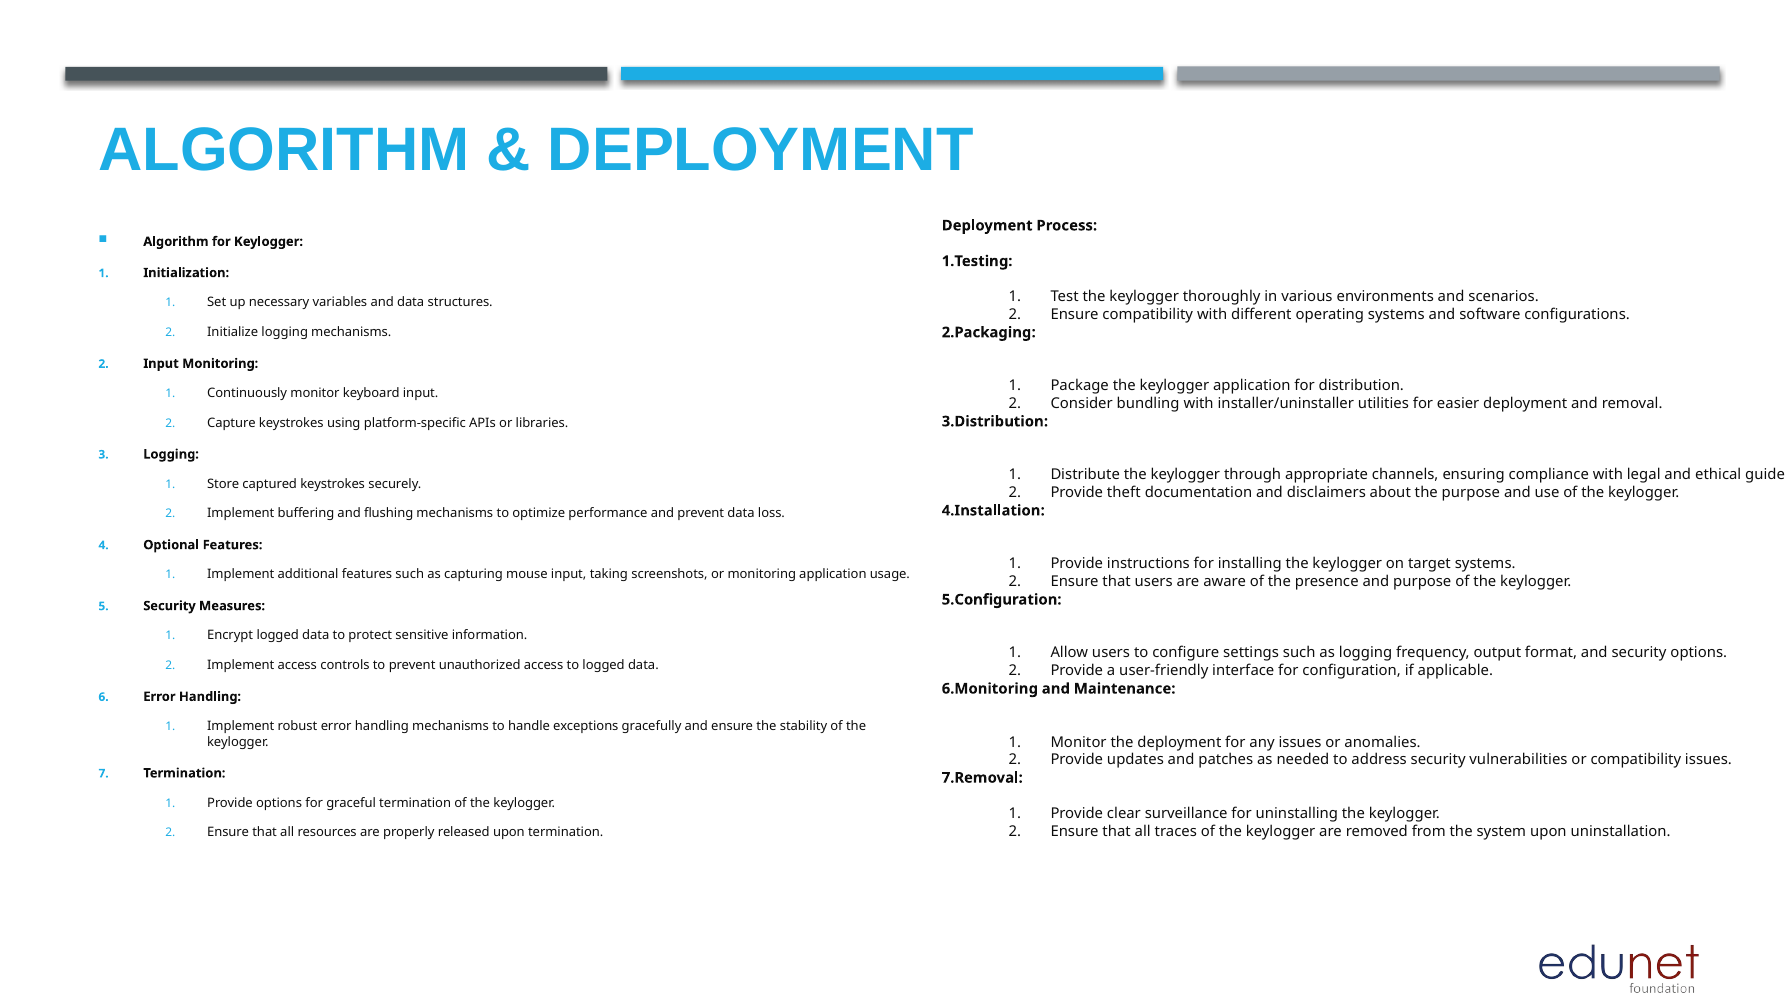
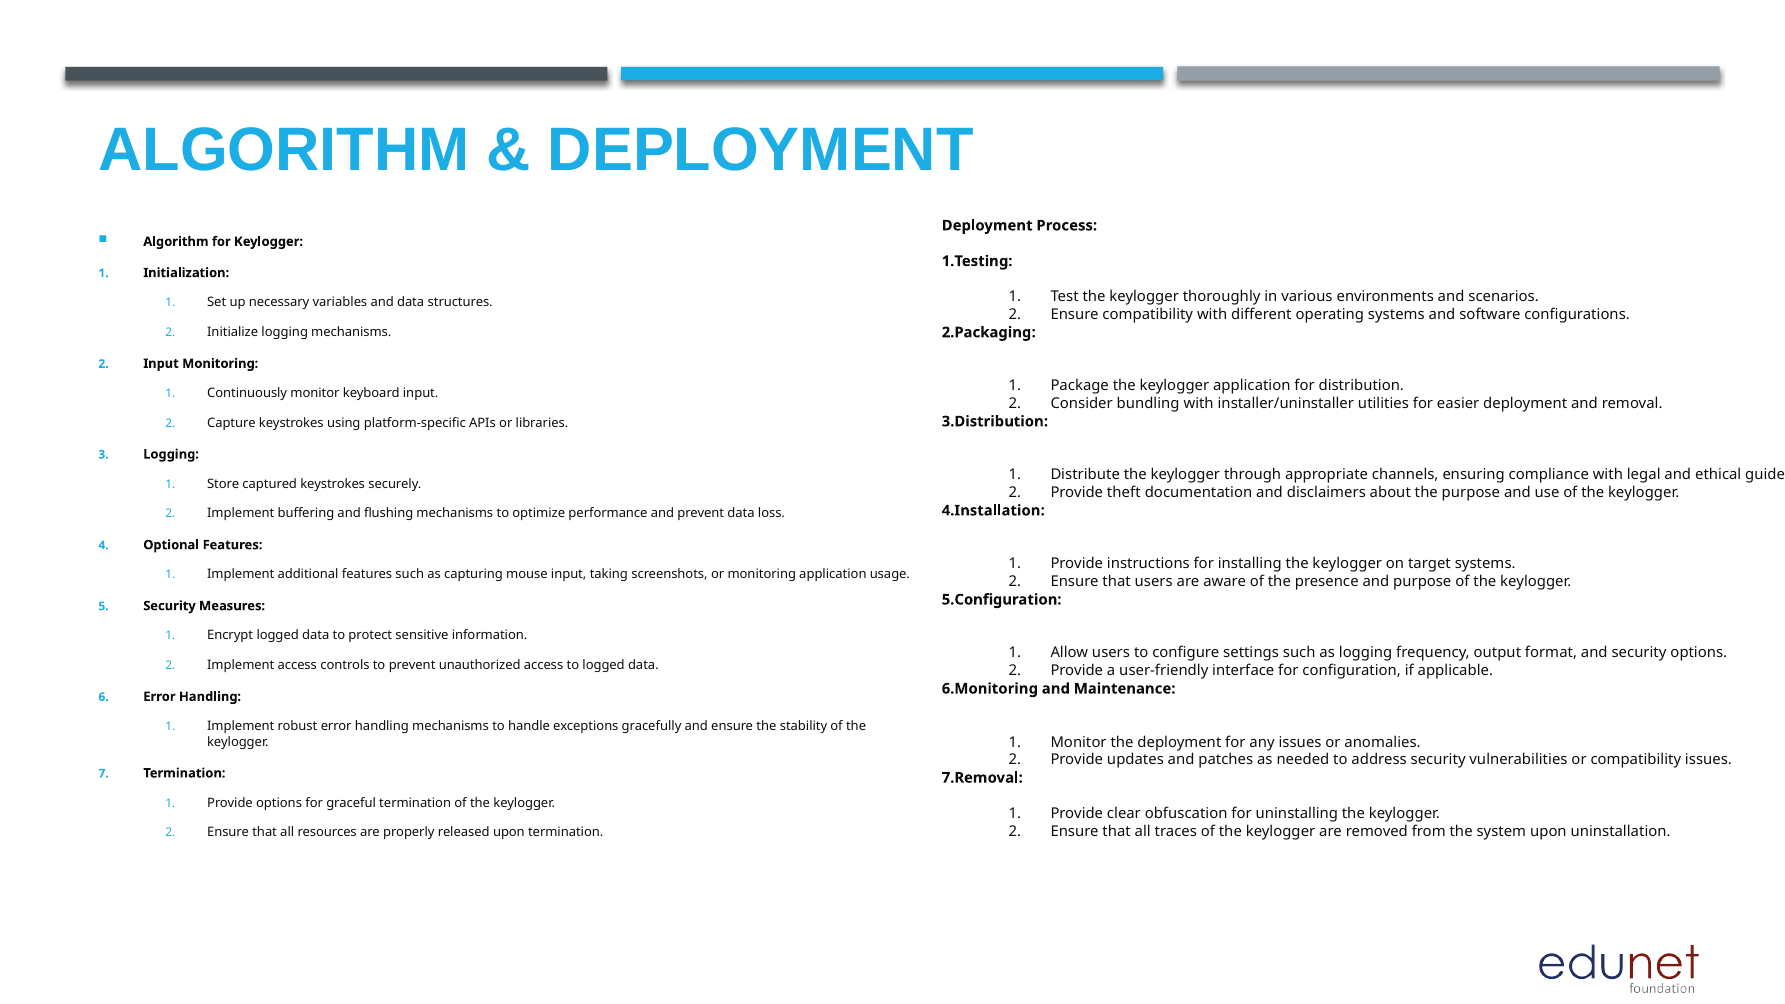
surveillance: surveillance -> obfuscation (1186, 813)
